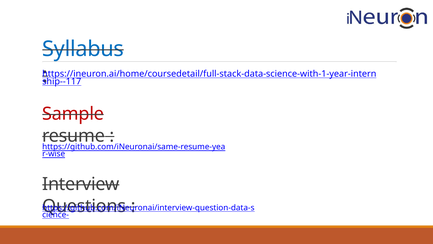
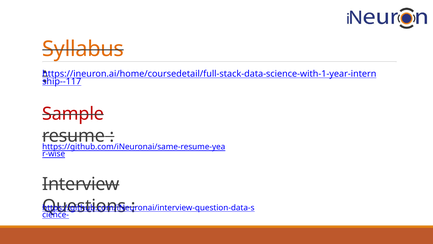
Syllabus colour: blue -> orange (83, 49)
